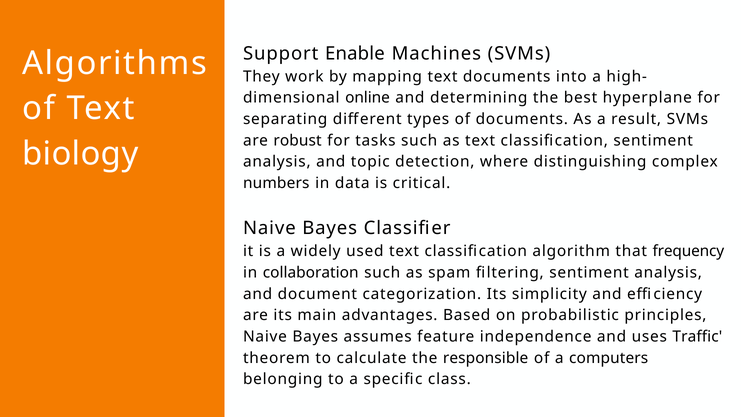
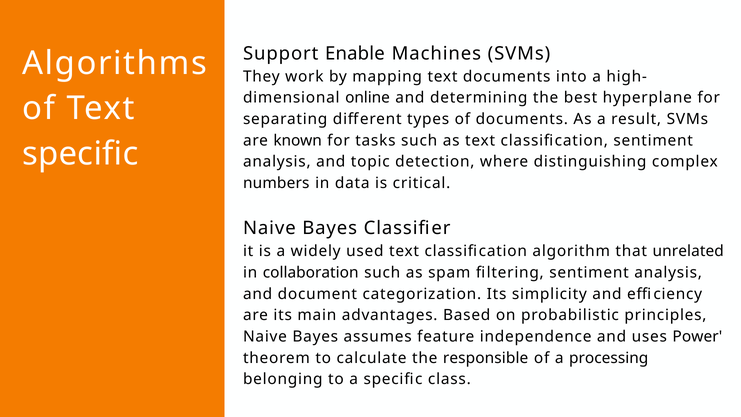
robust: robust -> known (298, 140)
biology: biology -> specific (80, 154)
frequency: frequency -> unrelated (688, 251)
Traffic: Traffic -> Power (697, 336)
computers: computers -> processing (609, 358)
